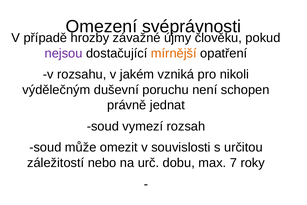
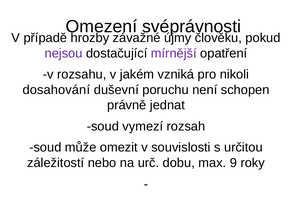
mírnější colour: orange -> purple (174, 53)
výdělečným: výdělečným -> dosahování (56, 90)
7: 7 -> 9 (233, 163)
